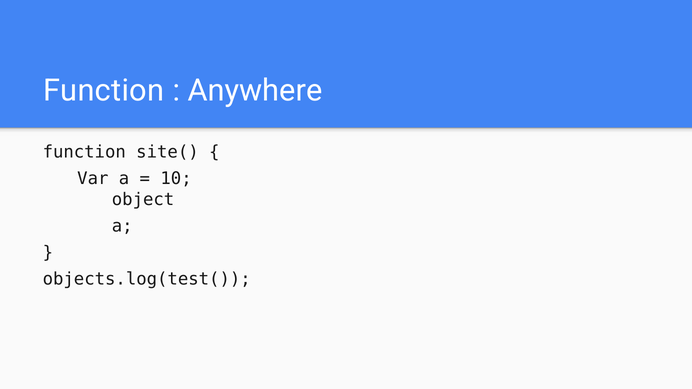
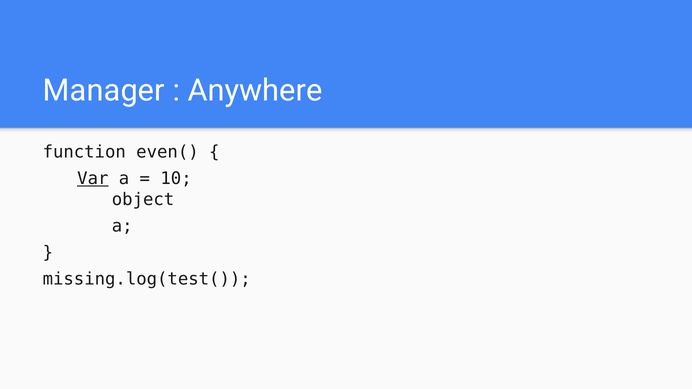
Function: Function -> Manager (104, 91)
site(: site( -> even( (167, 152)
Var underline: none -> present (93, 179)
objects.log(test(: objects.log(test( -> missing.log(test( (147, 279)
